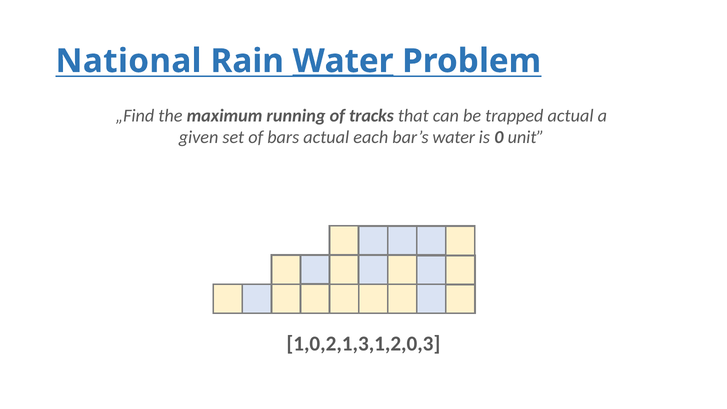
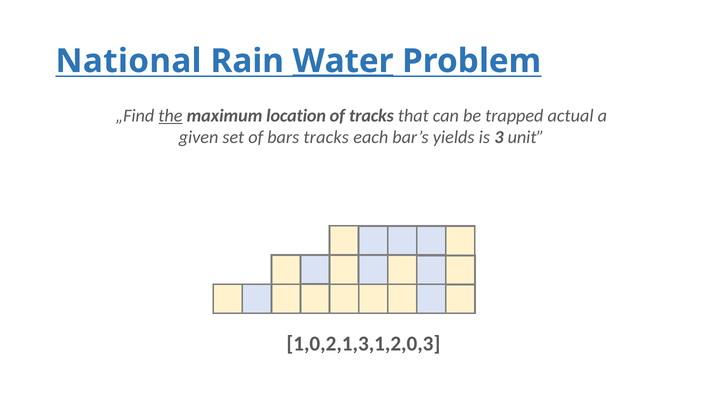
the underline: none -> present (170, 116)
running: running -> location (296, 116)
bars actual: actual -> tracks (326, 137)
bar’s water: water -> yields (454, 137)
0: 0 -> 3 (499, 137)
